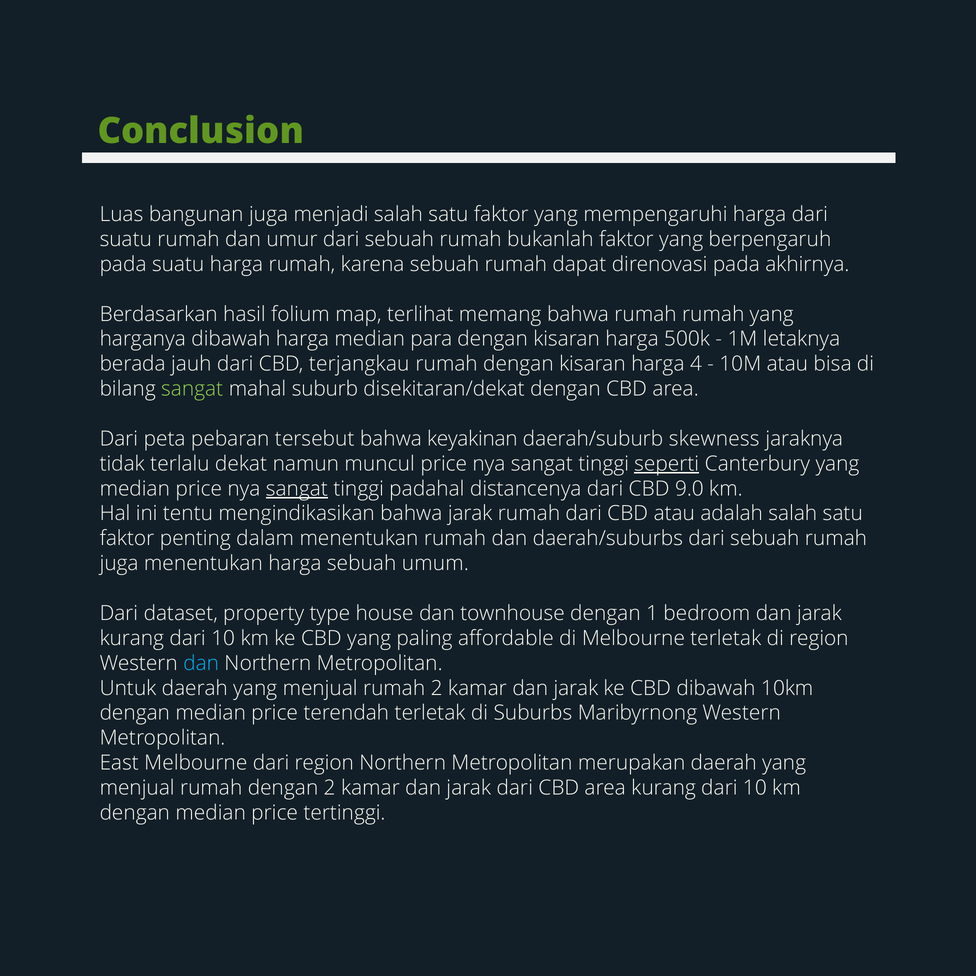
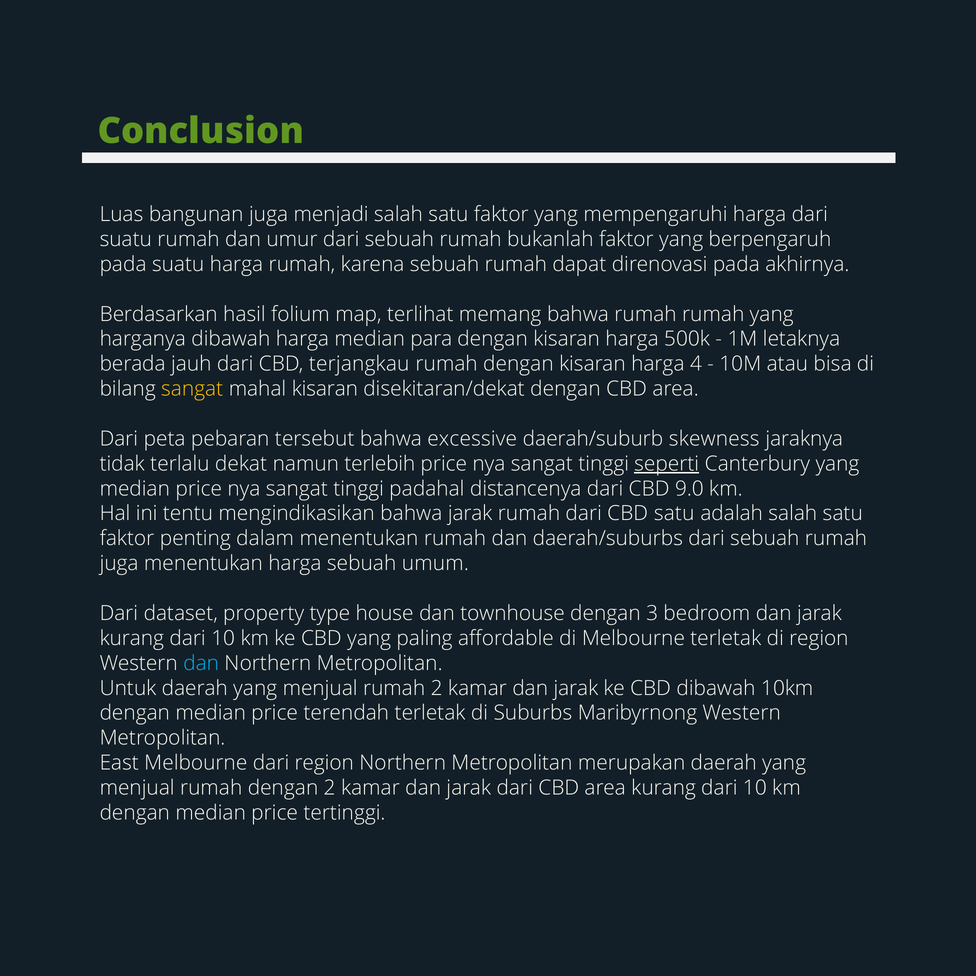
sangat colour: light green -> yellow (192, 389)
mahal suburb: suburb -> kisaran (325, 389)
keyakinan: keyakinan -> excessive (472, 439)
muncul: muncul -> terlebih (380, 464)
sangat underline: present -> none (297, 489)
CBD atau: atau -> satu (674, 514)
1: 1 -> 3 (652, 613)
